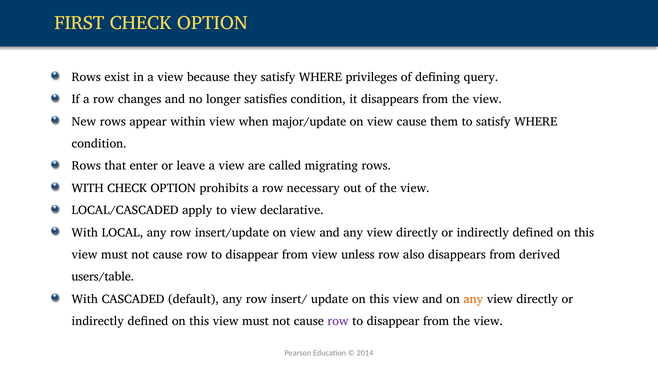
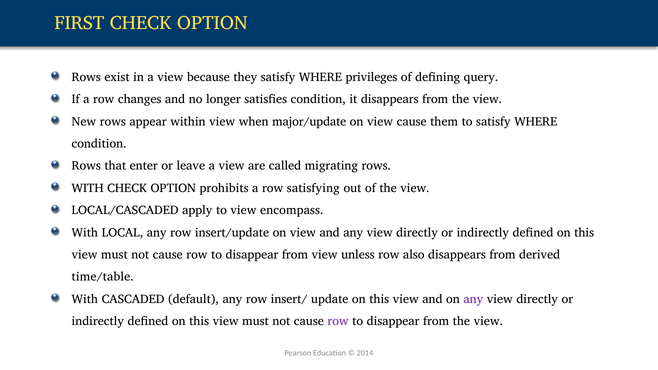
necessary: necessary -> satisfying (313, 188)
declarative: declarative -> encompass (292, 210)
users/table: users/table -> time/table (103, 277)
any colour: orange -> purple (473, 299)
